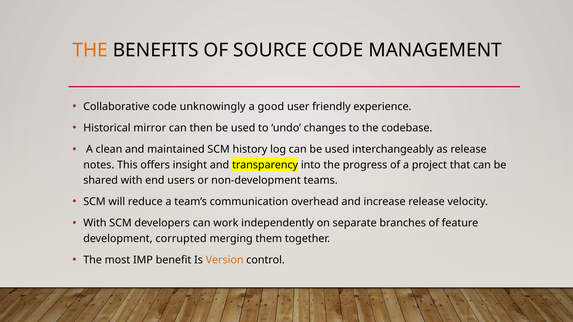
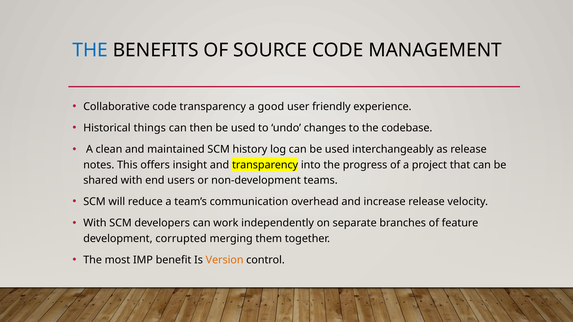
THE colour: orange -> blue (90, 50)
code unknowingly: unknowingly -> transparency (213, 107)
mirror: mirror -> things (150, 128)
